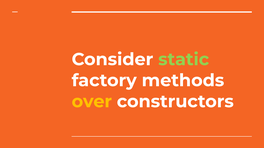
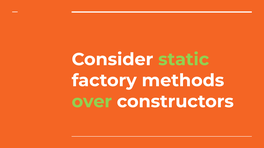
over colour: yellow -> light green (92, 102)
